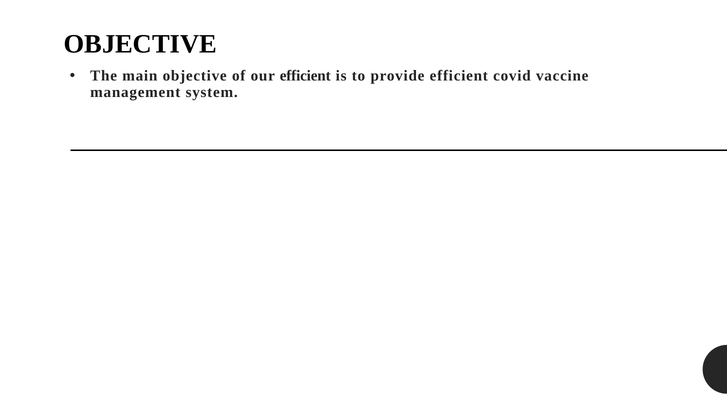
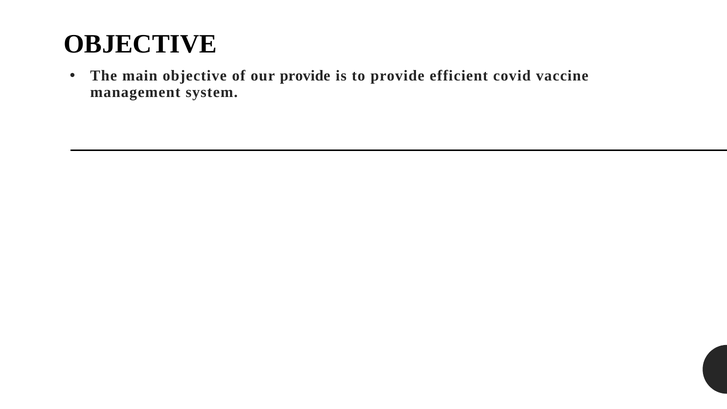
our efficient: efficient -> provide (305, 76)
